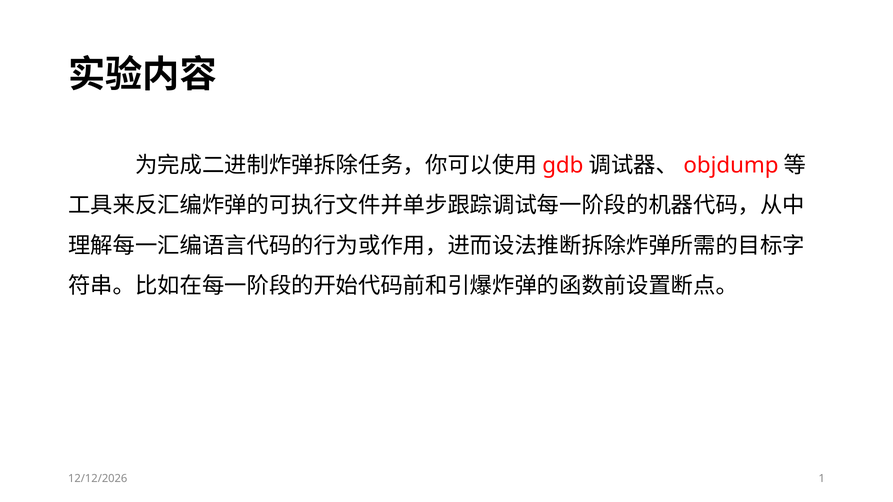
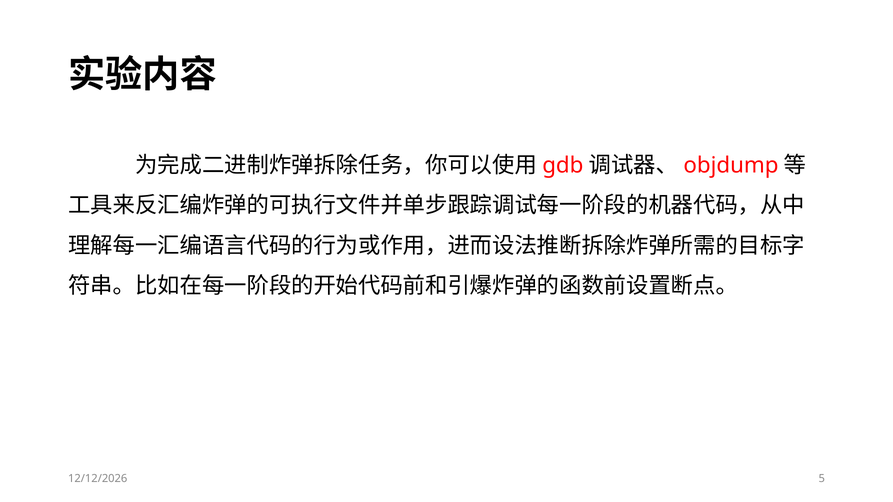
1: 1 -> 5 (822, 479)
